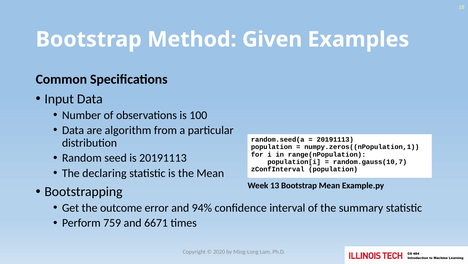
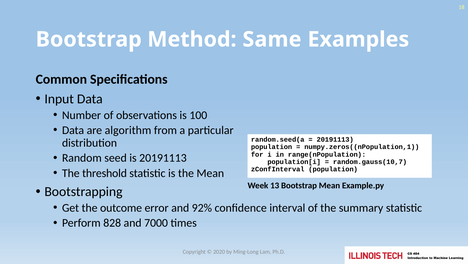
Given: Given -> Same (272, 39)
declaring: declaring -> threshold (105, 173)
94%: 94% -> 92% (202, 207)
759: 759 -> 828 (112, 222)
6671: 6671 -> 7000 (156, 222)
